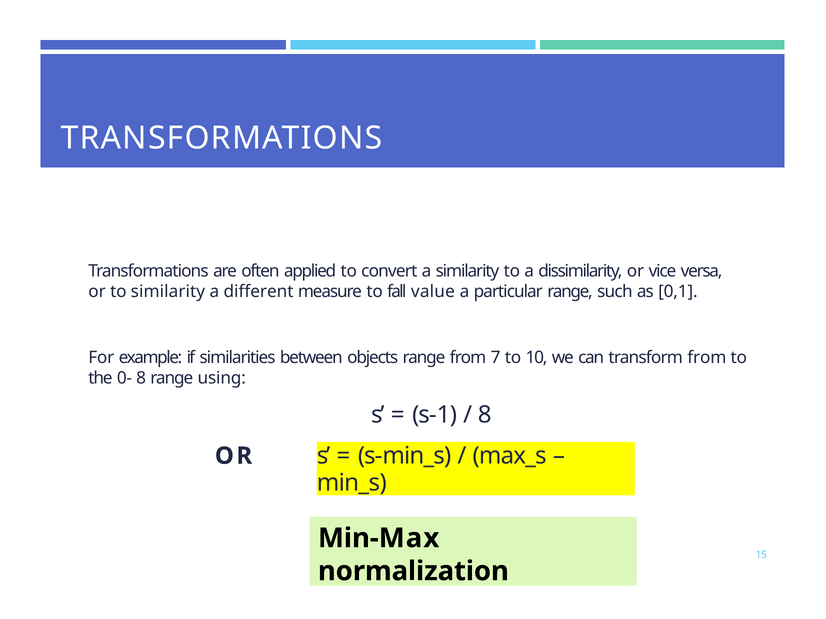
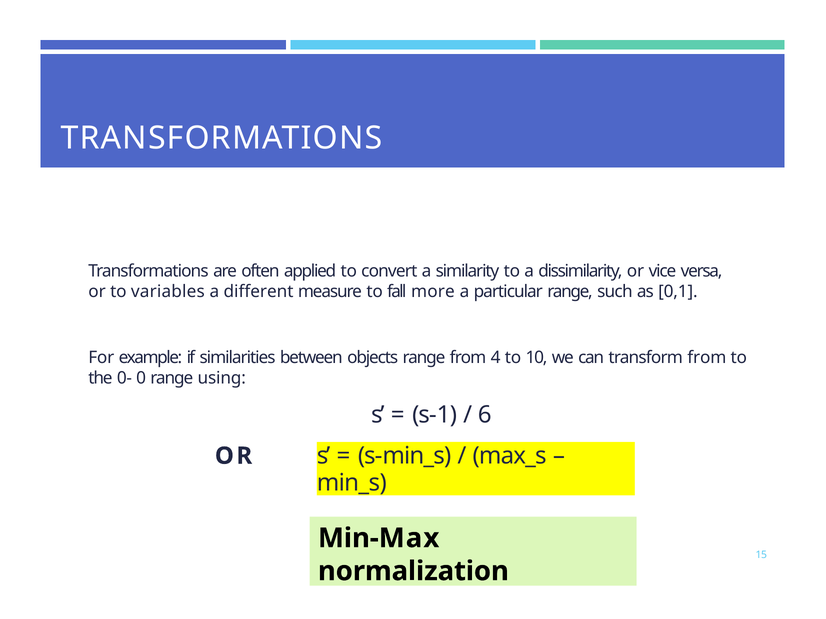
to similarity: similarity -> variables (168, 292)
value: value -> more (433, 292)
7: 7 -> 4 (496, 358)
0- 8: 8 -> 0 (141, 378)
8: 8 -> 6 (485, 415)
